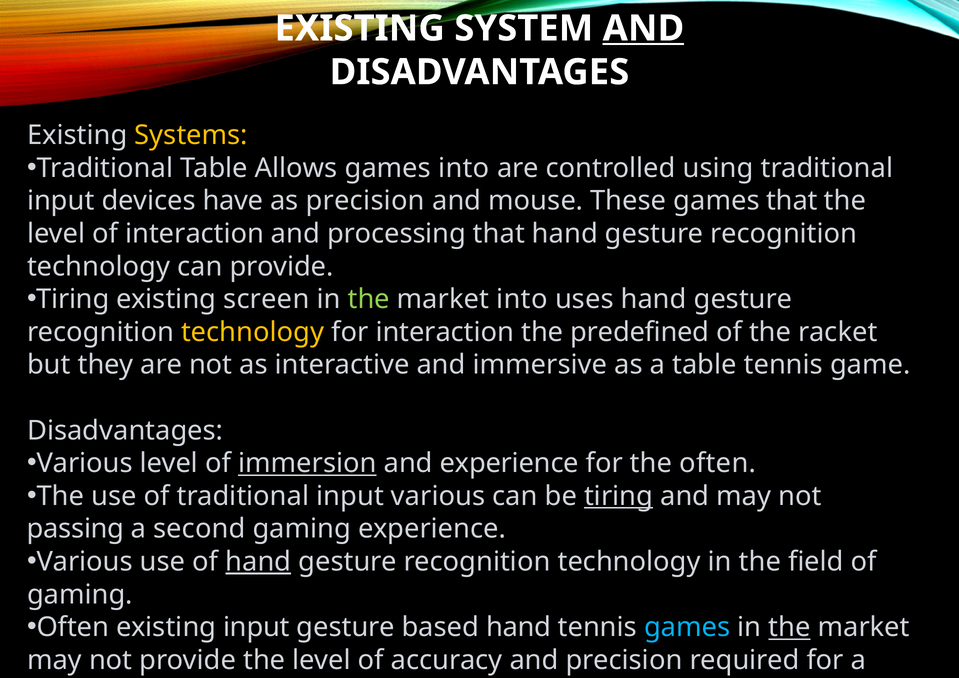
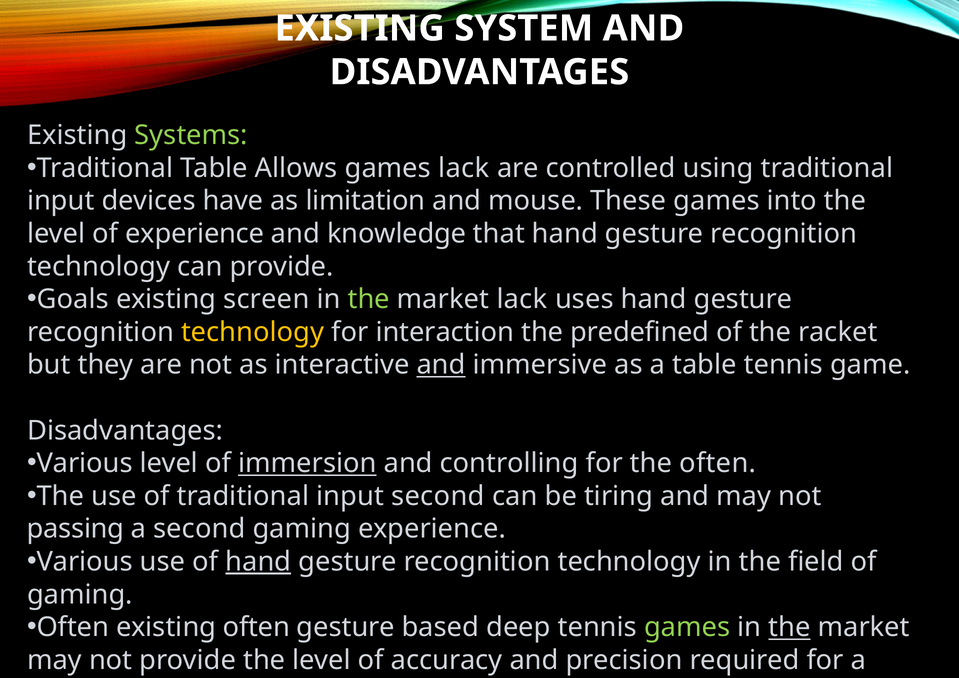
AND underline: present -> none (643, 28)
Systems colour: yellow -> light green (191, 135)
games into: into -> lack (464, 168)
as precision: precision -> limitation (365, 201)
games that: that -> into (792, 201)
of interaction: interaction -> experience (195, 234)
processing: processing -> knowledge (397, 234)
Tiring: Tiring -> Goals (73, 299)
market into: into -> lack (522, 299)
and underline: none -> present (441, 365)
and experience: experience -> controlling (509, 463)
input various: various -> second (438, 496)
tiring underline: present -> none (619, 496)
existing input: input -> often (256, 627)
based hand: hand -> deep (518, 627)
games colour: light blue -> light green (687, 627)
